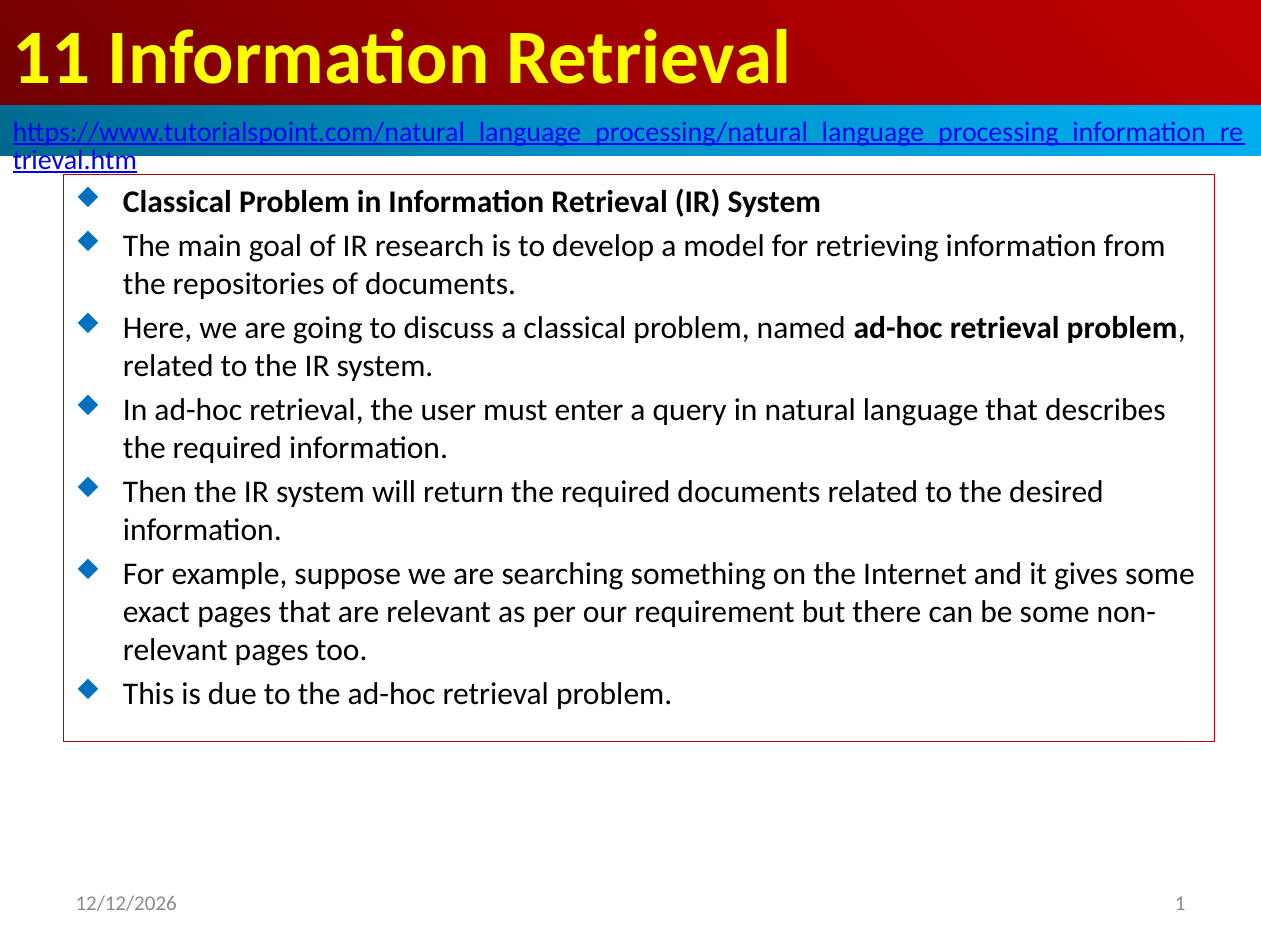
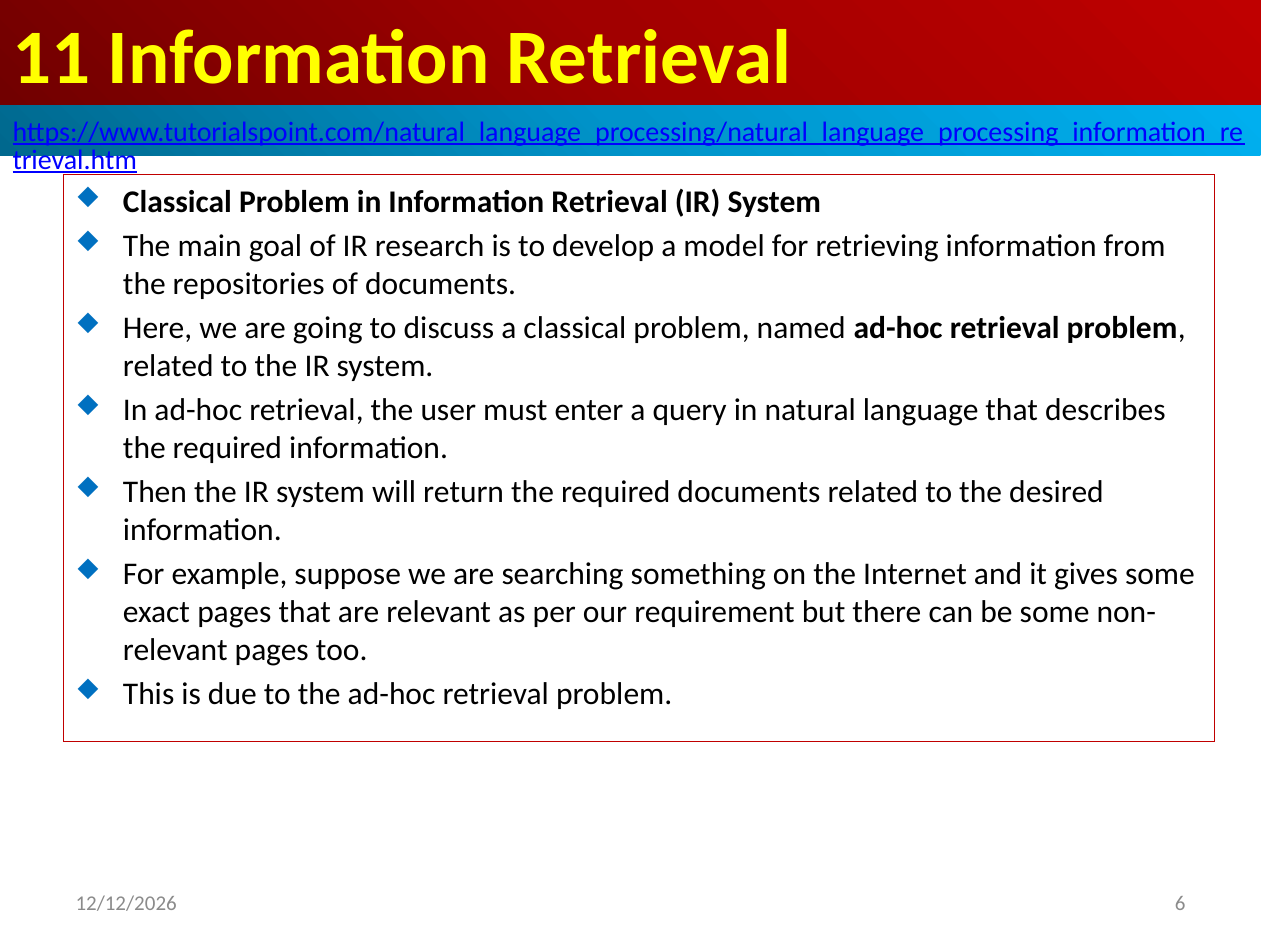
1: 1 -> 6 (1180, 903)
